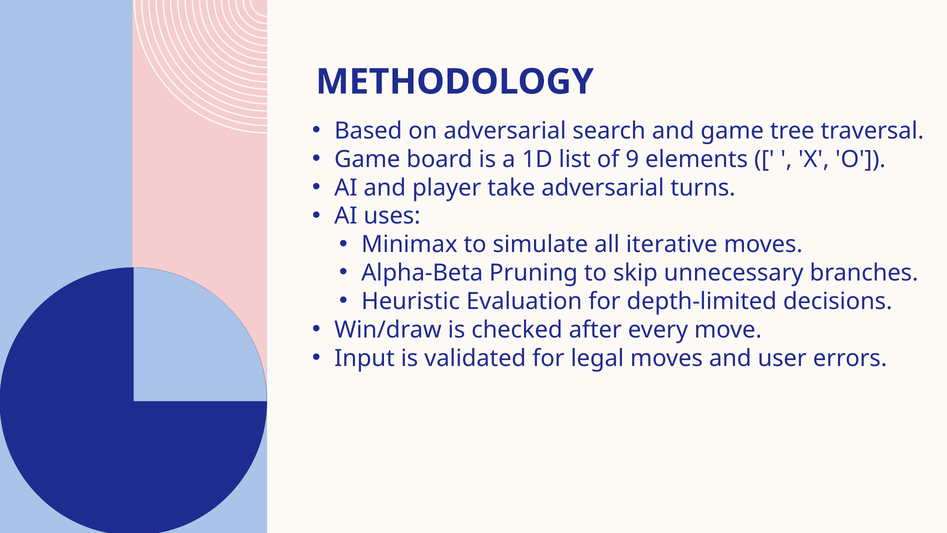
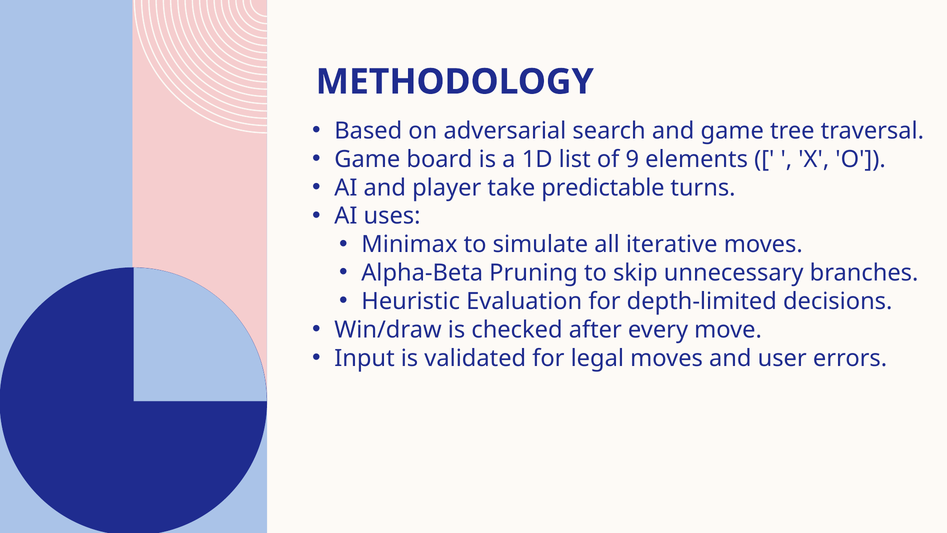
take adversarial: adversarial -> predictable (603, 188)
